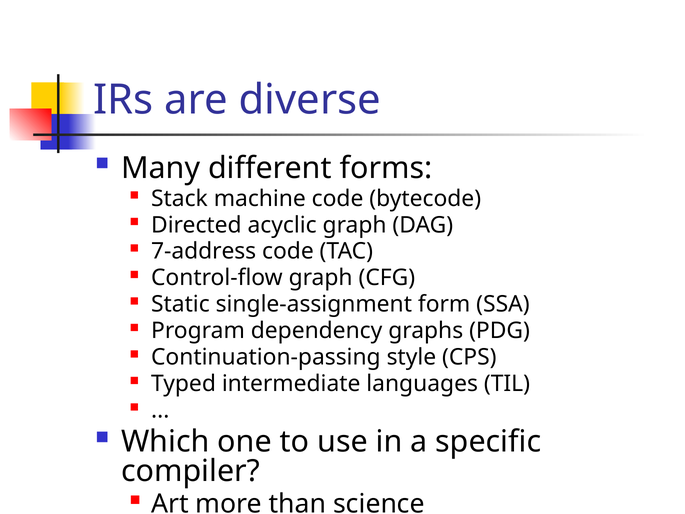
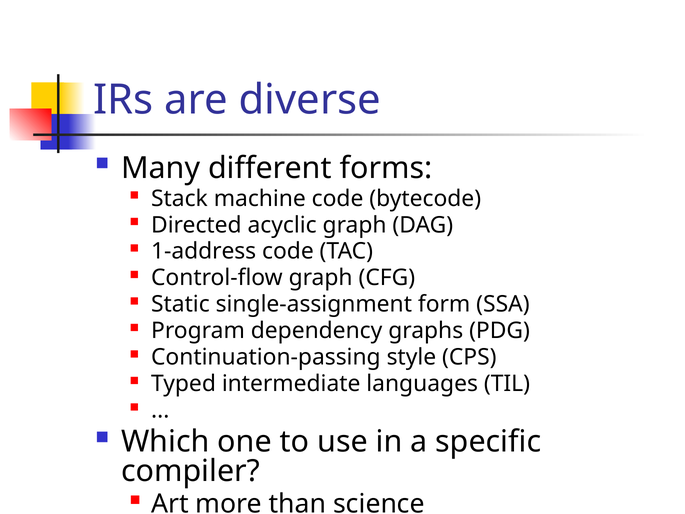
7-address: 7-address -> 1-address (204, 251)
